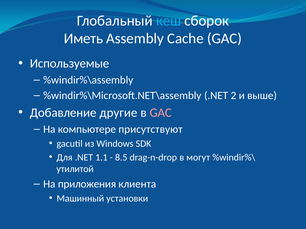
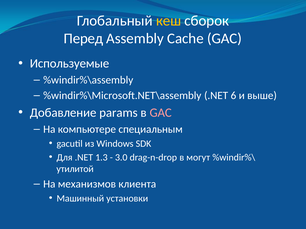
кеш colour: light blue -> yellow (169, 21)
Иметь: Иметь -> Перед (83, 39)
2: 2 -> 6 (233, 96)
другие: другие -> params (118, 113)
присутствуют: присутствуют -> специальным (151, 129)
1.1: 1.1 -> 1.3 (101, 158)
8.5: 8.5 -> 3.0 (121, 158)
приложения: приложения -> механизмов (87, 184)
